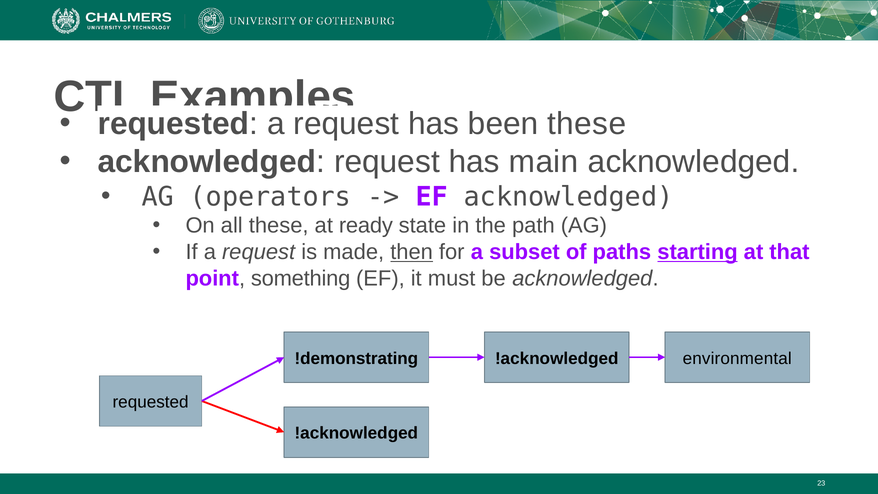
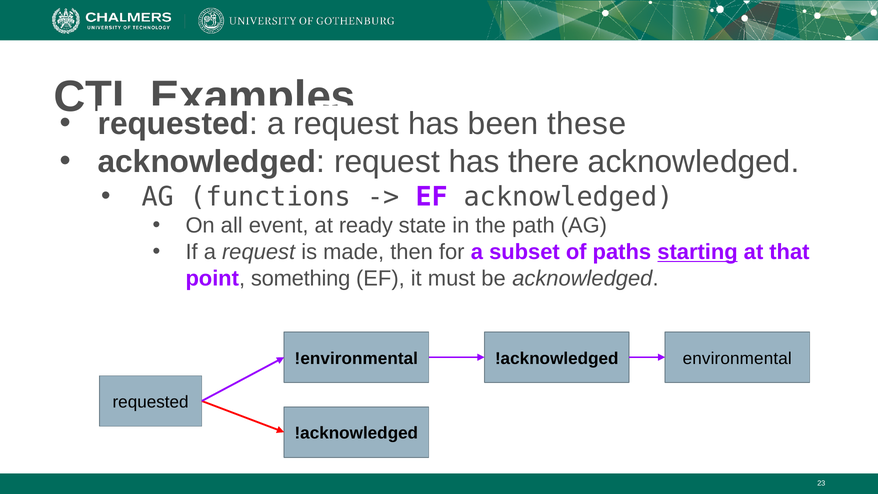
main: main -> there (544, 162)
operators: operators -> functions (270, 197)
all these: these -> event (279, 226)
then underline: present -> none (412, 252)
!demonstrating: !demonstrating -> !environmental (356, 358)
